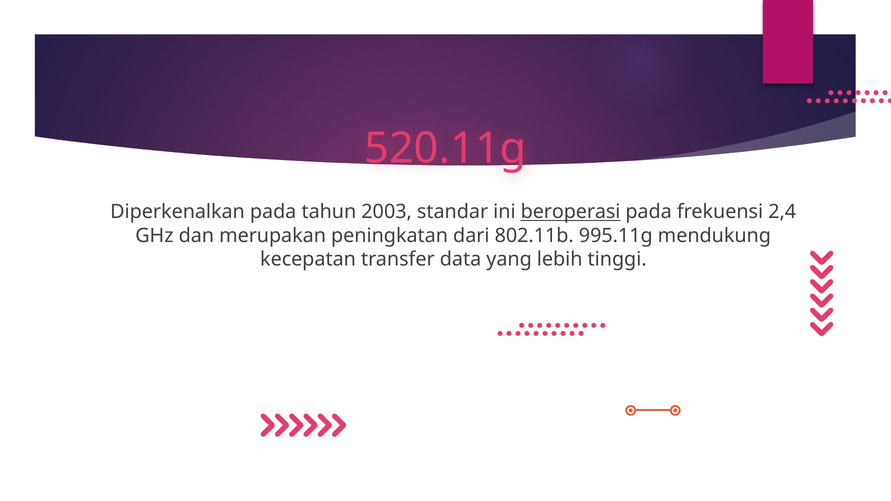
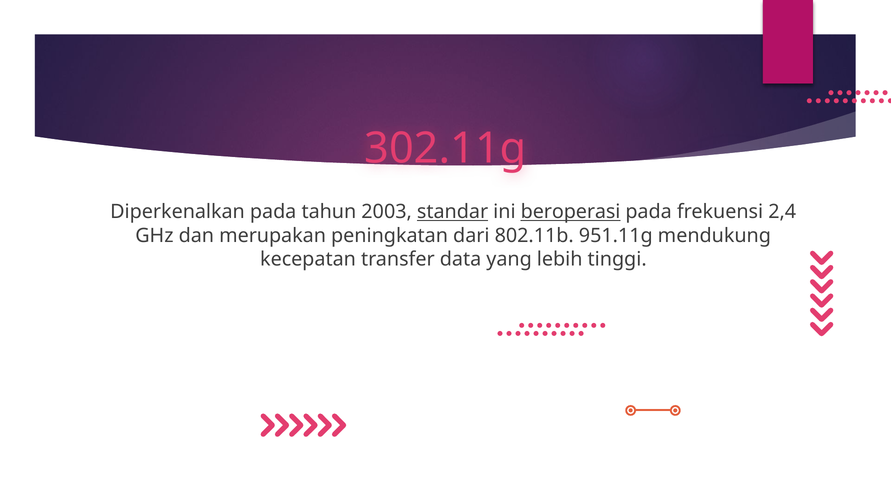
520.11g: 520.11g -> 302.11g (445, 148)
standar underline: none -> present (453, 212)
995.11g: 995.11g -> 951.11g (616, 236)
